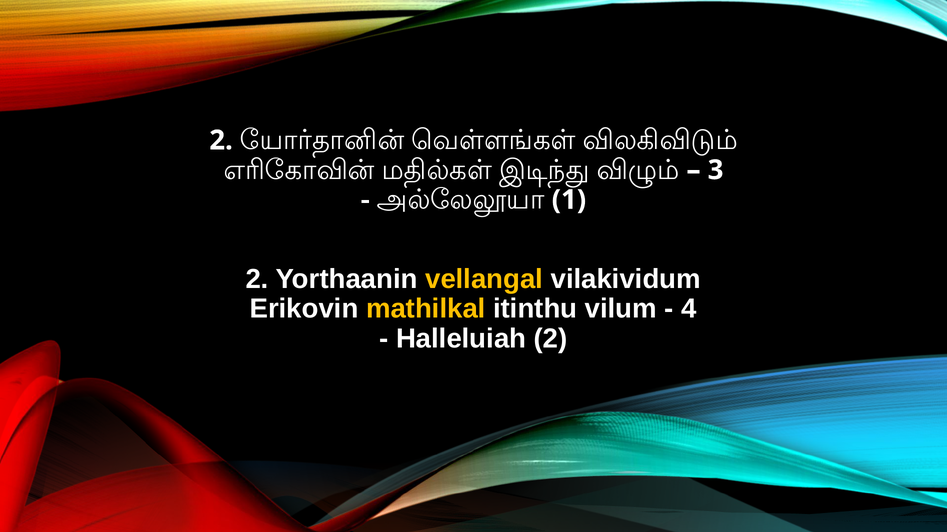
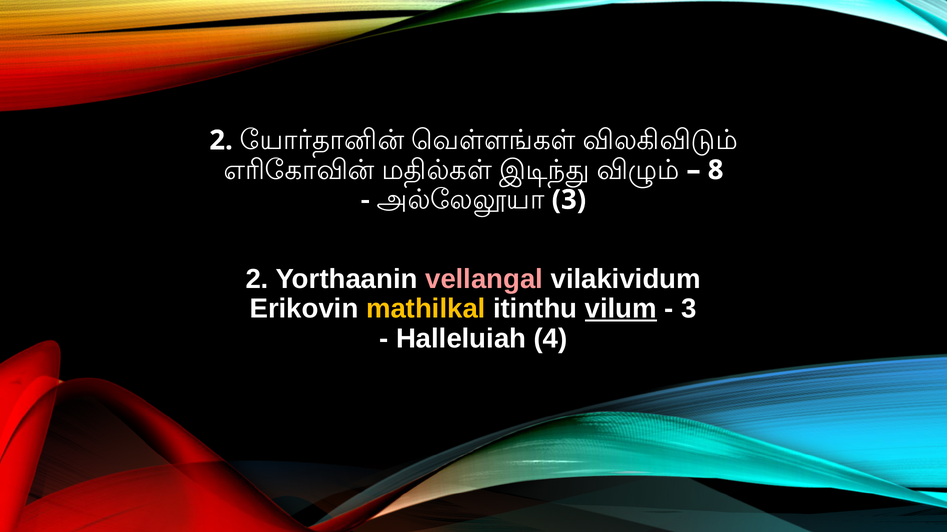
3: 3 -> 8 (716, 170)
1: 1 -> 3 (569, 200)
vellangal colour: yellow -> pink (484, 279)
vilum underline: none -> present (621, 309)
4: 4 -> 3 (689, 309)
Halleluiah 2: 2 -> 4 (551, 339)
